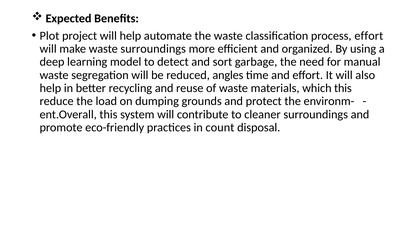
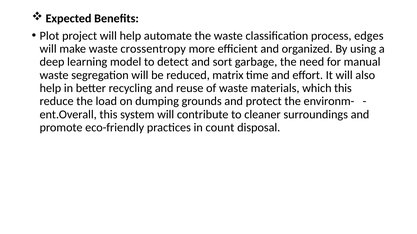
process effort: effort -> edges (369, 36)
waste surroundings: surroundings -> crossentropy (153, 49)
angles: angles -> matrix (228, 75)
